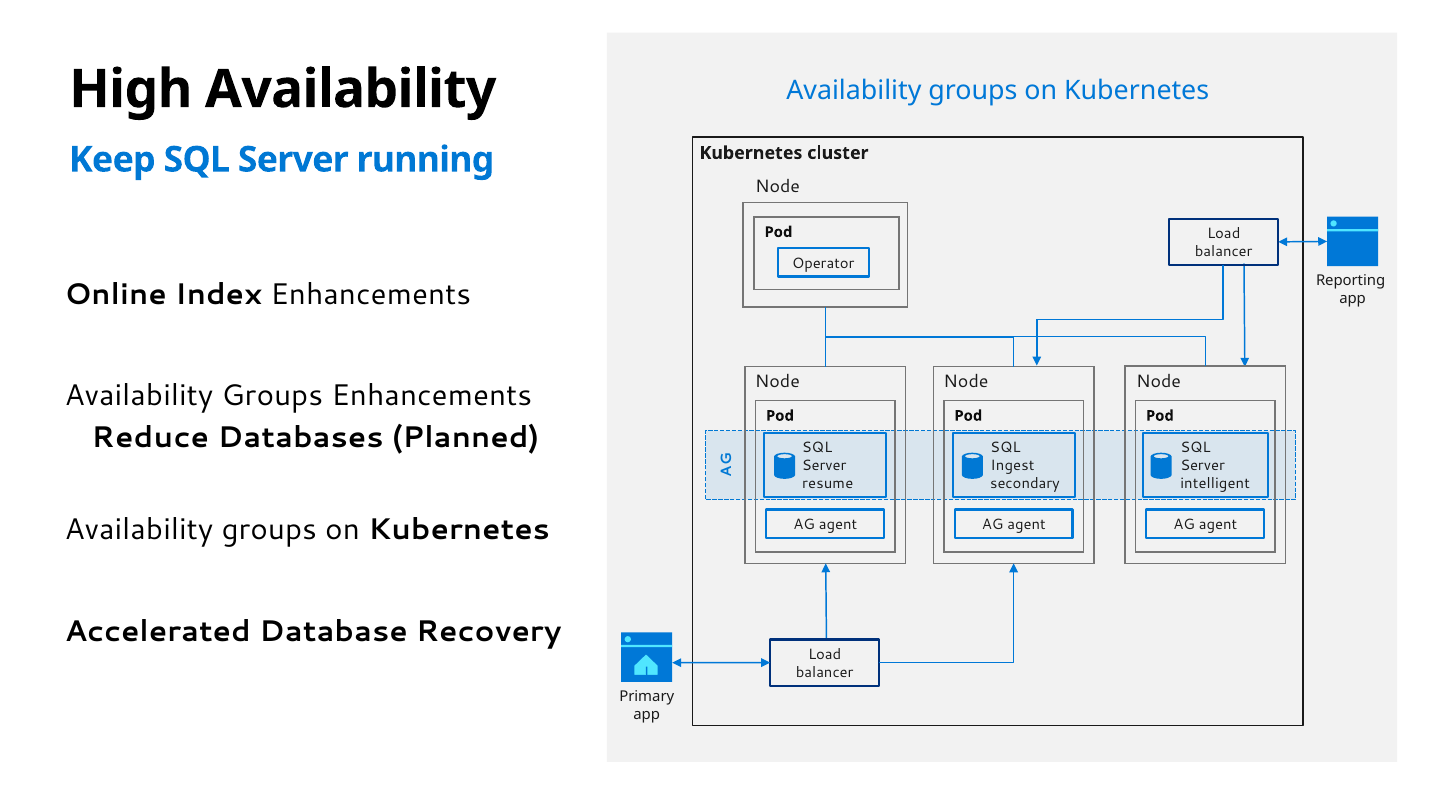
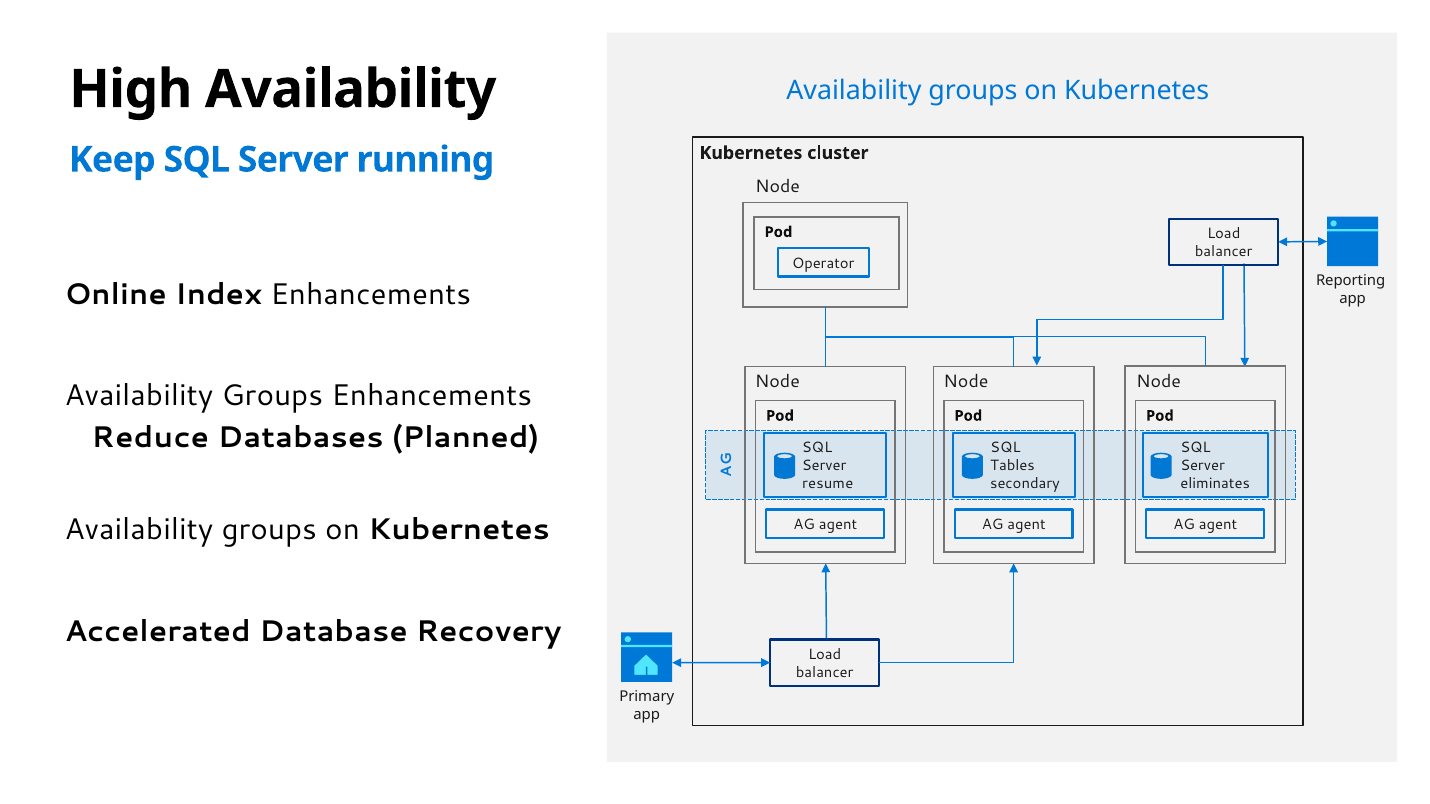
Ingest: Ingest -> Tables (1013, 466)
intelligent: intelligent -> eliminates (1215, 484)
